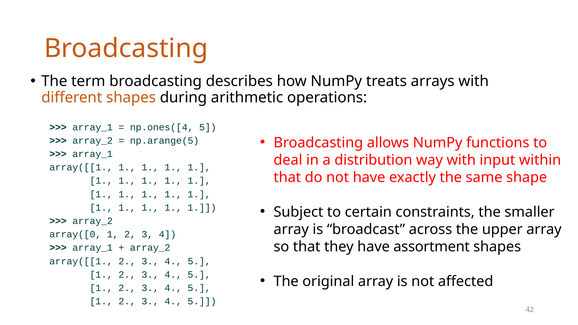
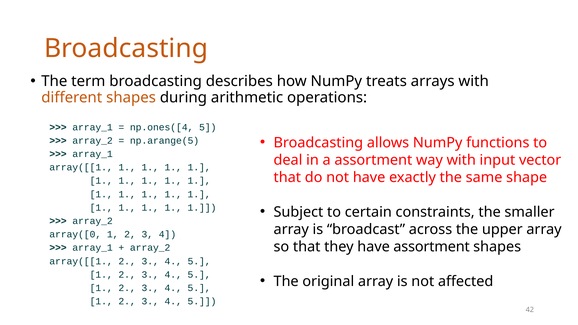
a distribution: distribution -> assortment (373, 160)
within: within -> vector (540, 160)
